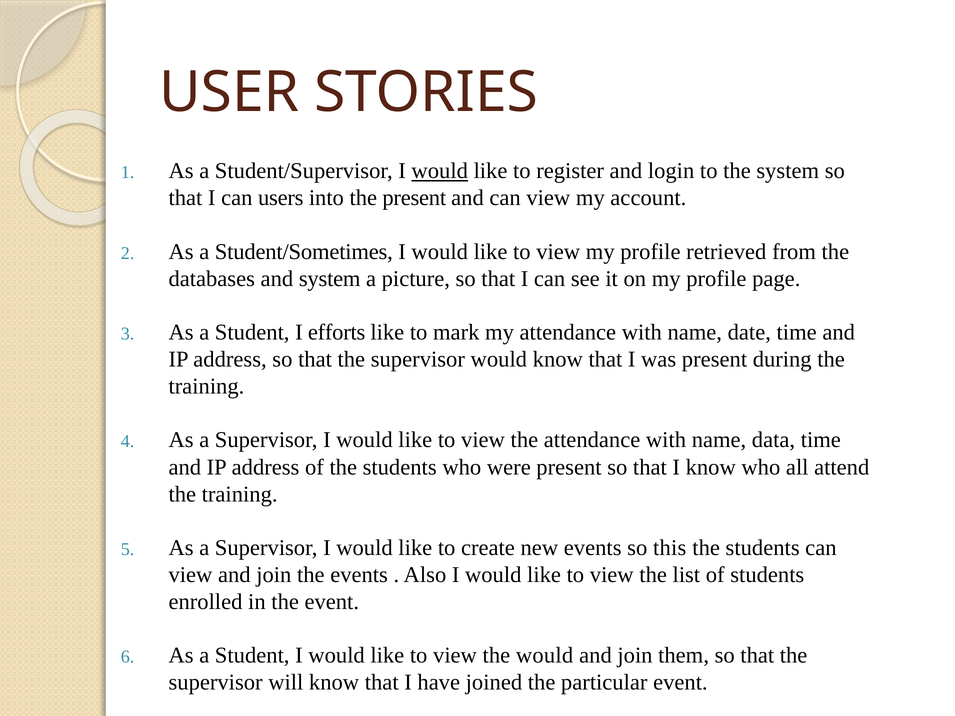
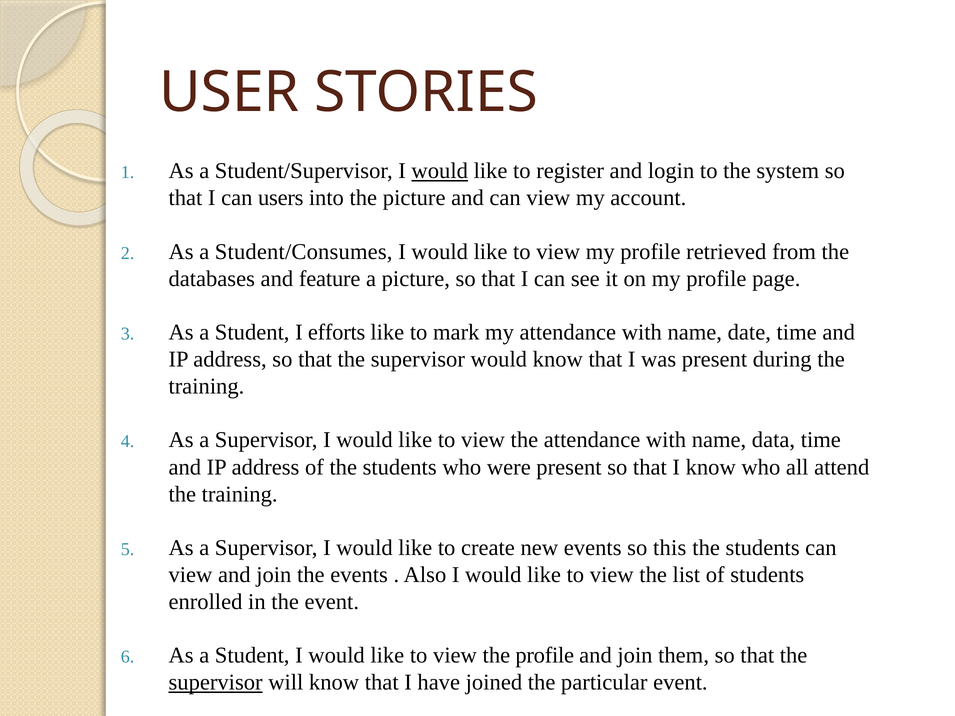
the present: present -> picture (414, 198)
Student/Sometimes: Student/Sometimes -> Student/Consumes (304, 252)
and system: system -> feature (330, 279)
the would: would -> profile (545, 656)
supervisor underline: none -> present (216, 683)
